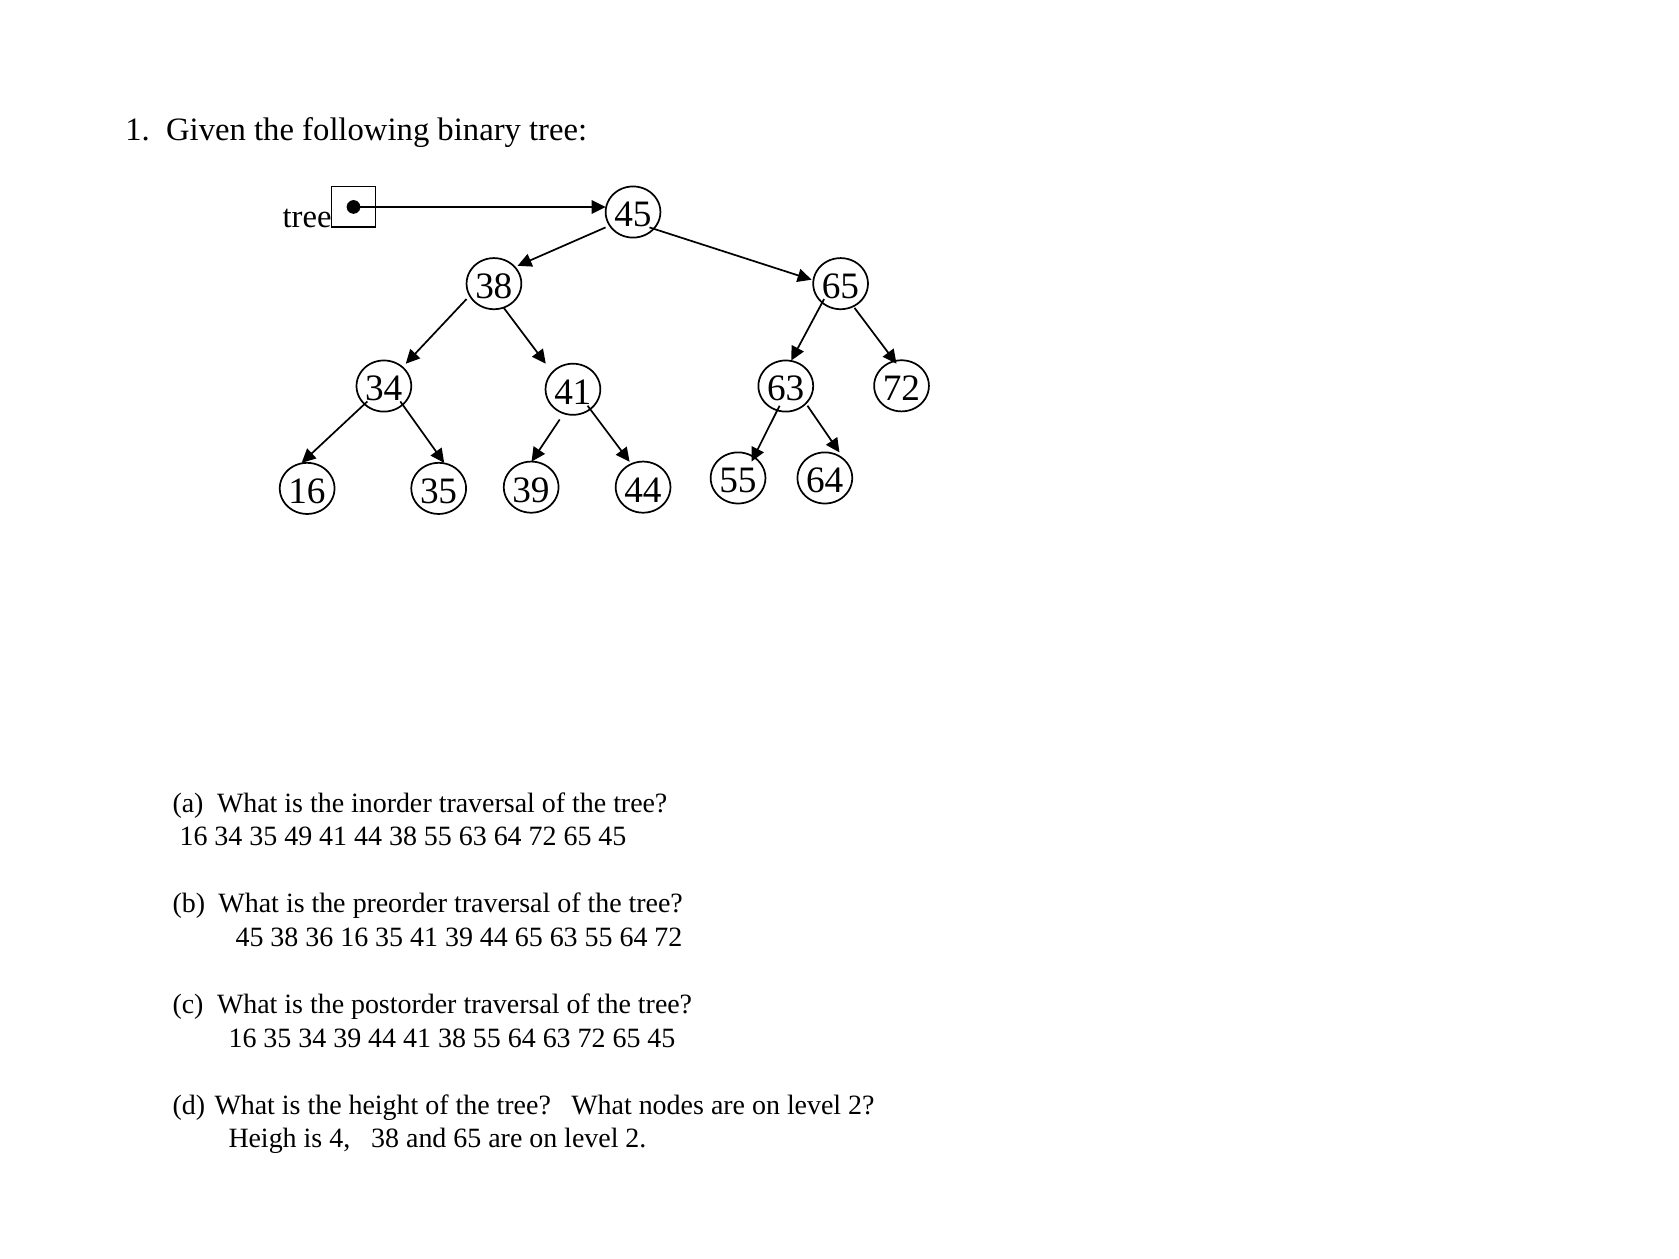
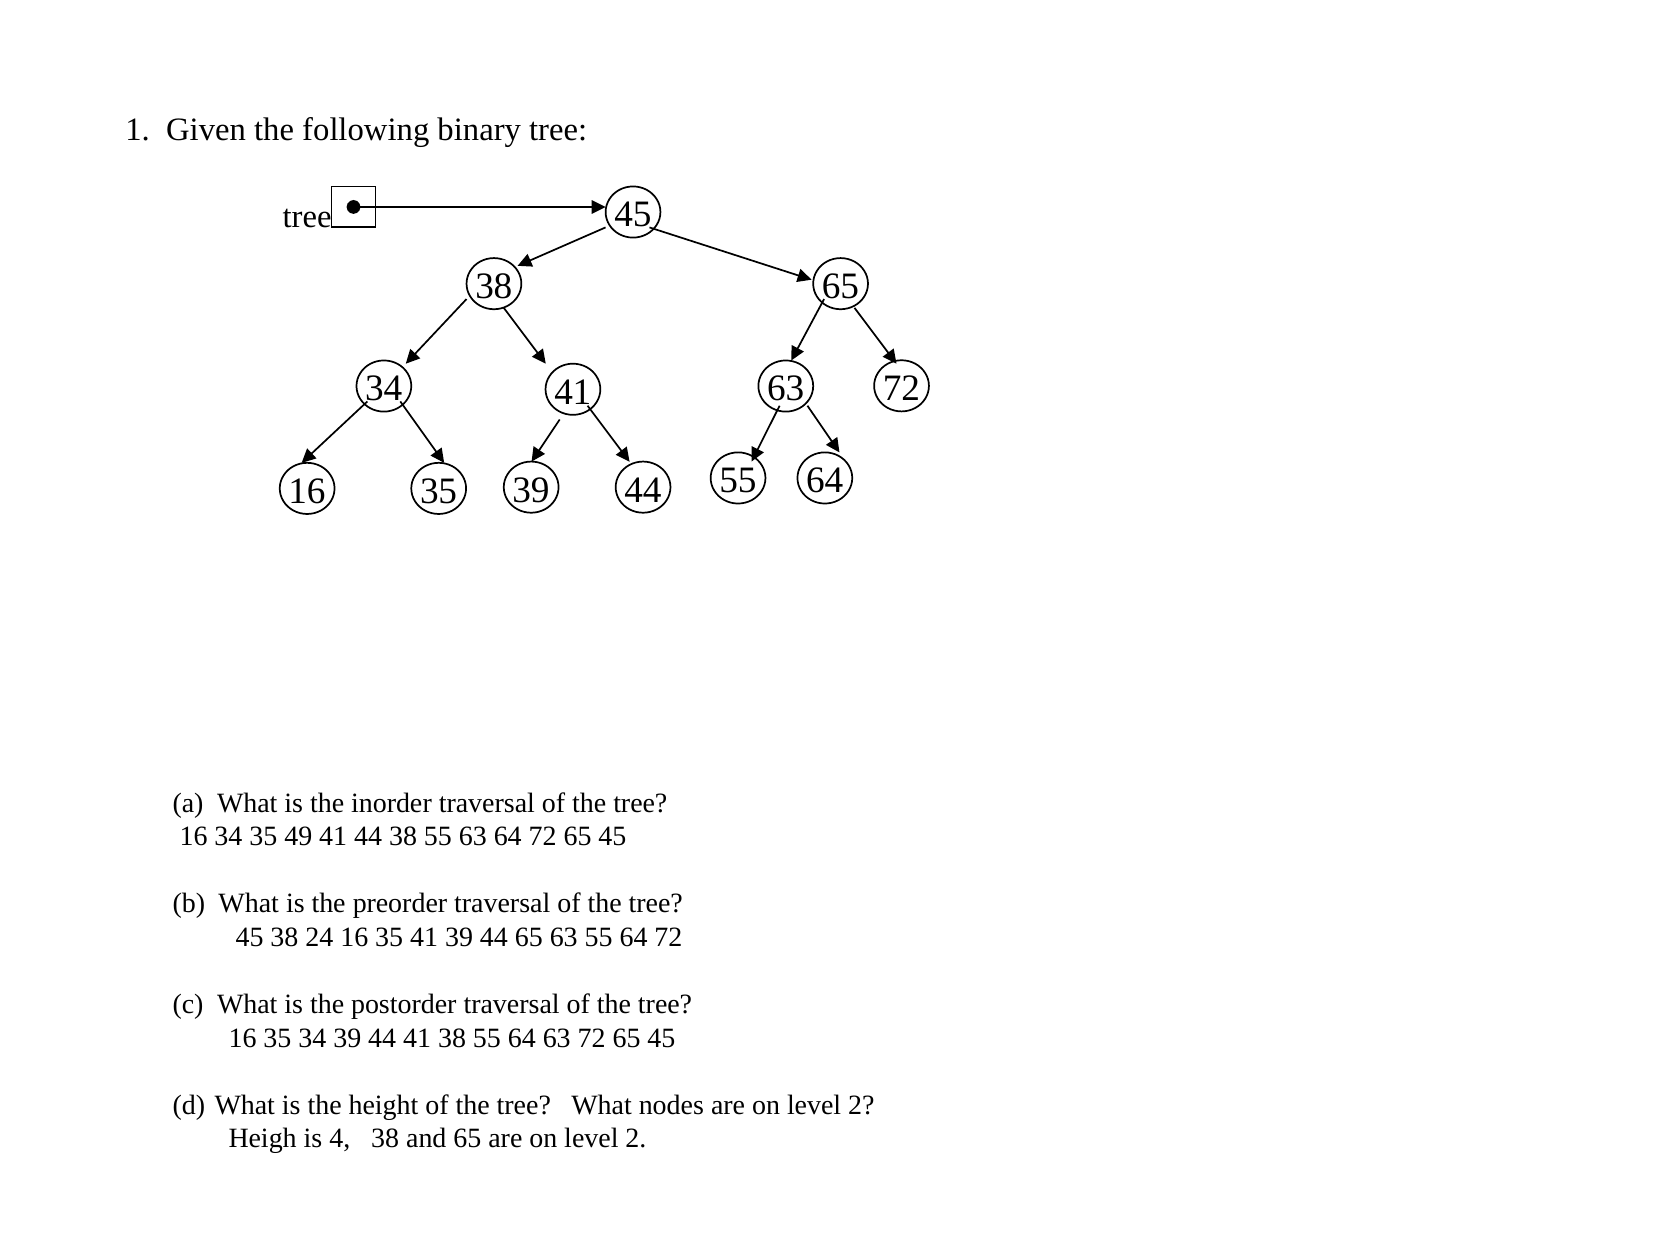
36: 36 -> 24 (319, 937)
